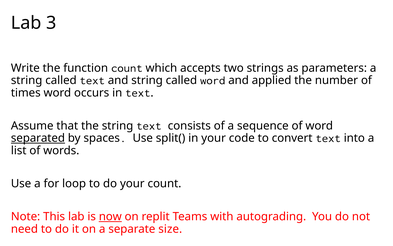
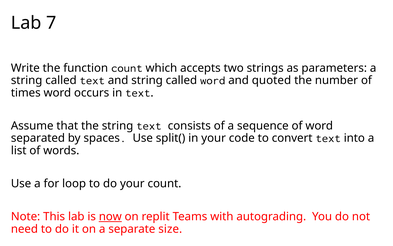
3: 3 -> 7 (51, 23)
applied: applied -> quoted (271, 80)
separated underline: present -> none (38, 138)
